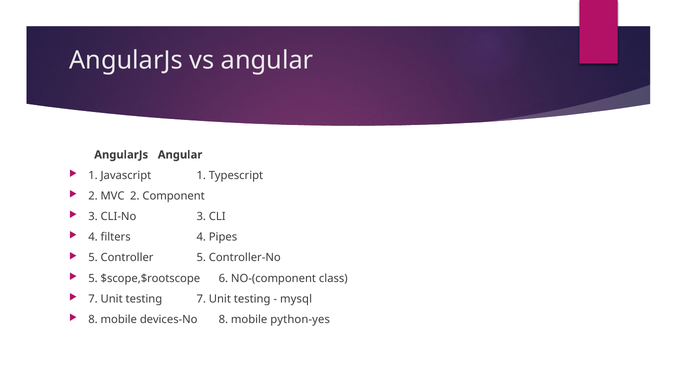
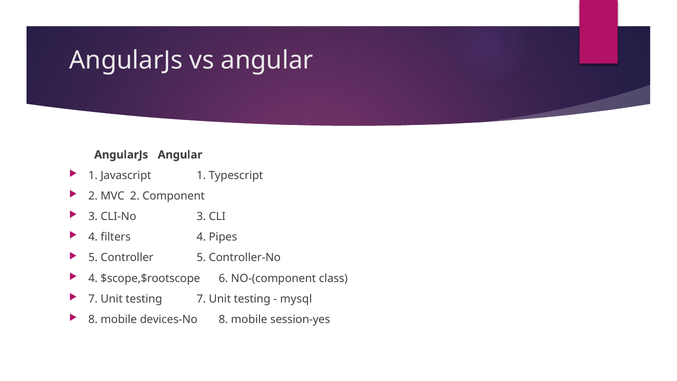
5: 5 -> 4 (93, 278)
python-yes: python-yes -> session-yes (300, 319)
